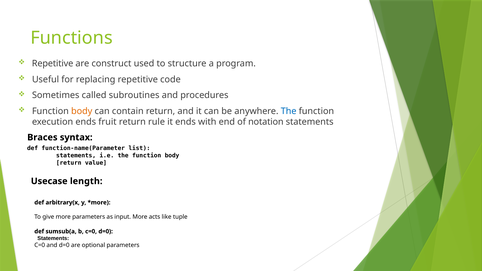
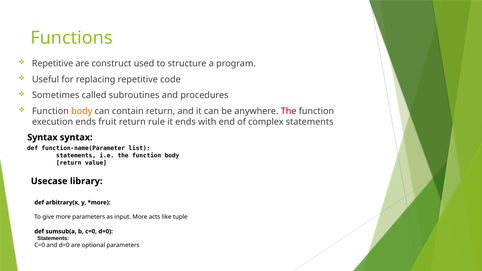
The colour: blue -> red (289, 111)
notation: notation -> complex (266, 122)
Braces: Braces -> Syntax (42, 137)
length: length -> library (86, 181)
